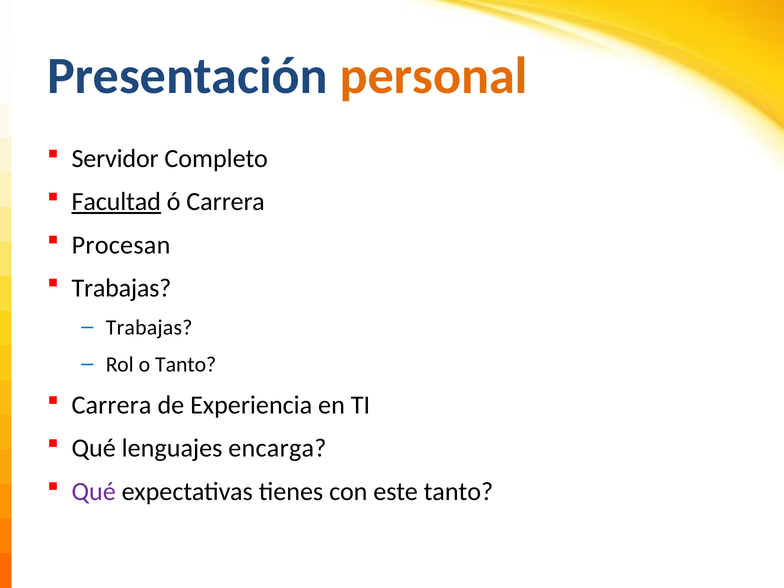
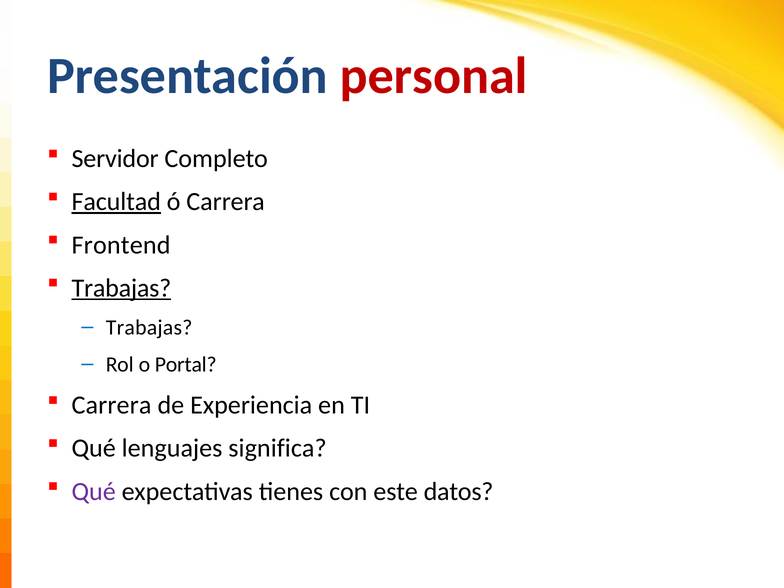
personal colour: orange -> red (434, 76)
Procesan: Procesan -> Frontend (121, 245)
Trabajas underline: none -> present (121, 288)
o Tanto: Tanto -> Portal (186, 364)
encarga: encarga -> significa (277, 448)
este tanto: tanto -> datos (459, 491)
